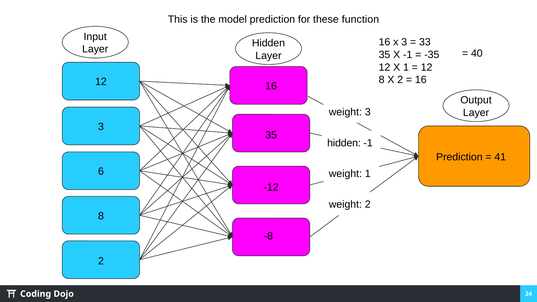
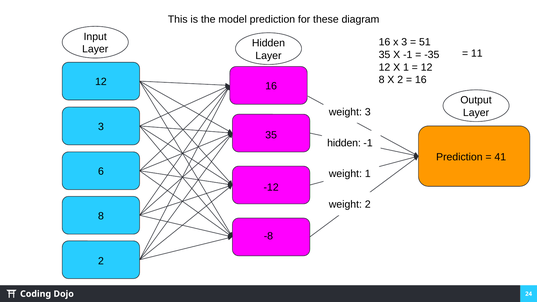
function: function -> diagram (360, 20)
33: 33 -> 51 (425, 42)
40: 40 -> 11 (477, 53)
